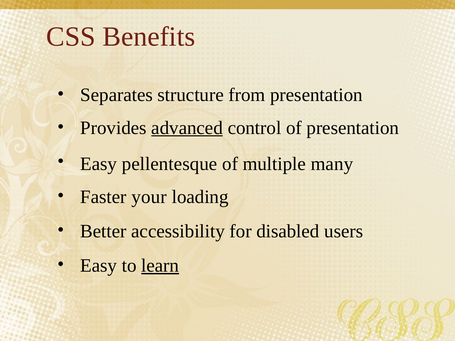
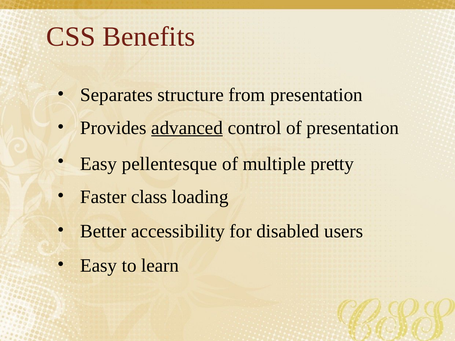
many: many -> pretty (332, 164)
your: your -> class (149, 197)
learn underline: present -> none (160, 266)
